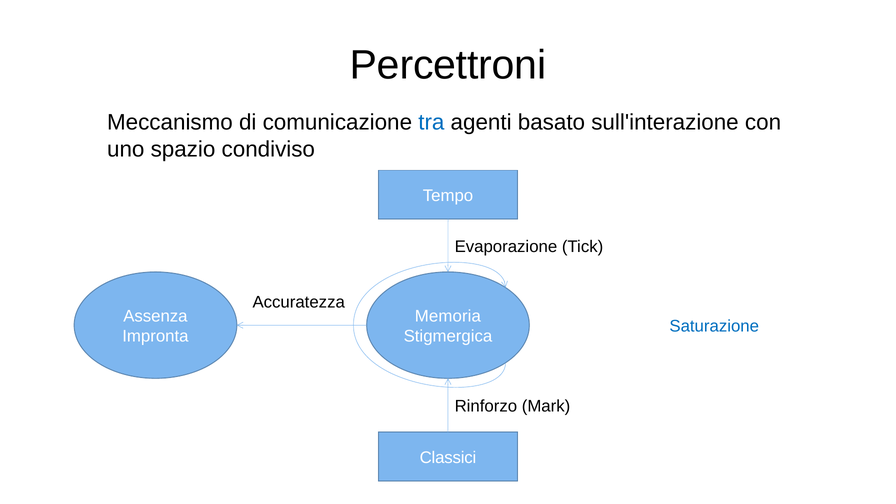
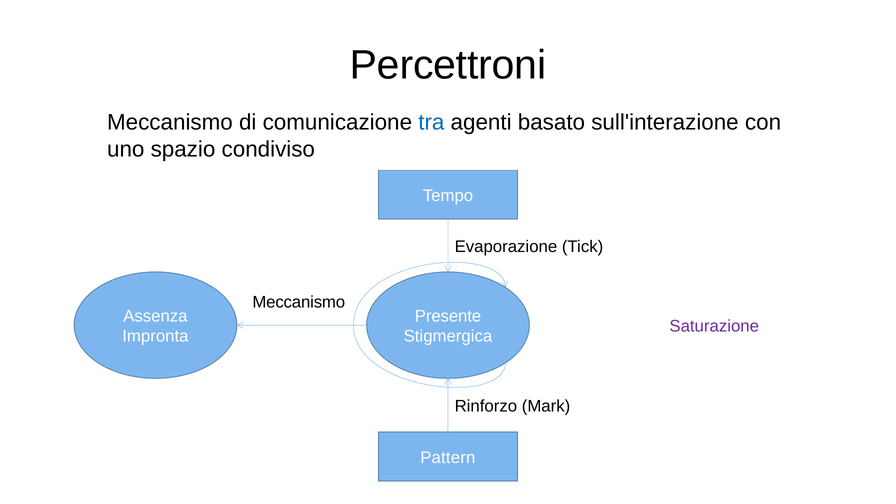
Accuratezza: Accuratezza -> Meccanismo (299, 302)
Memoria: Memoria -> Presente (448, 316)
Saturazione colour: blue -> purple (714, 326)
Classici: Classici -> Pattern (448, 458)
